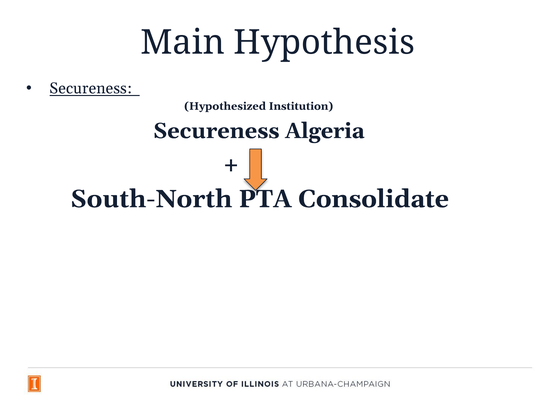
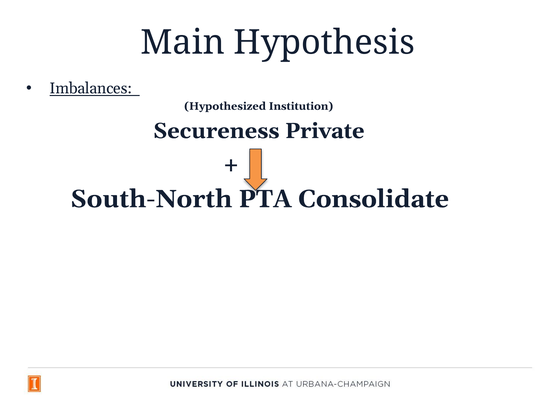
Secureness: Secureness -> Imbalances (91, 88)
Algeria: Algeria -> Private (325, 131)
